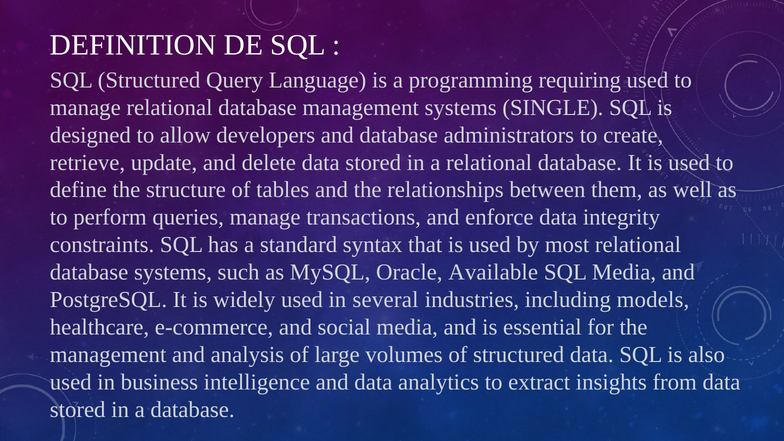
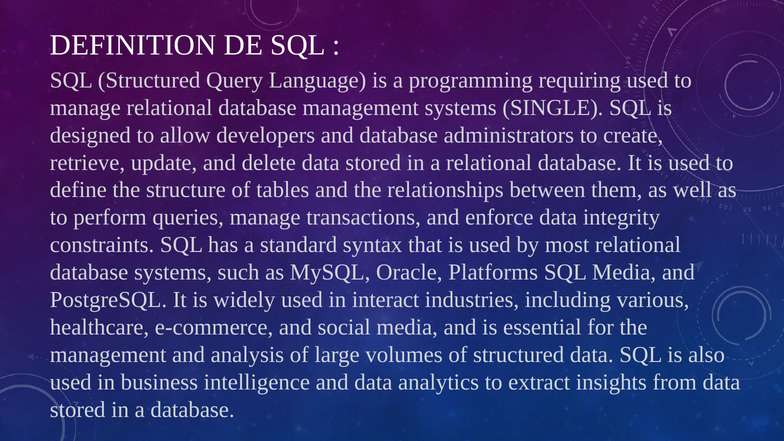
Available: Available -> Platforms (493, 272)
several: several -> interact (386, 300)
models: models -> various (653, 300)
